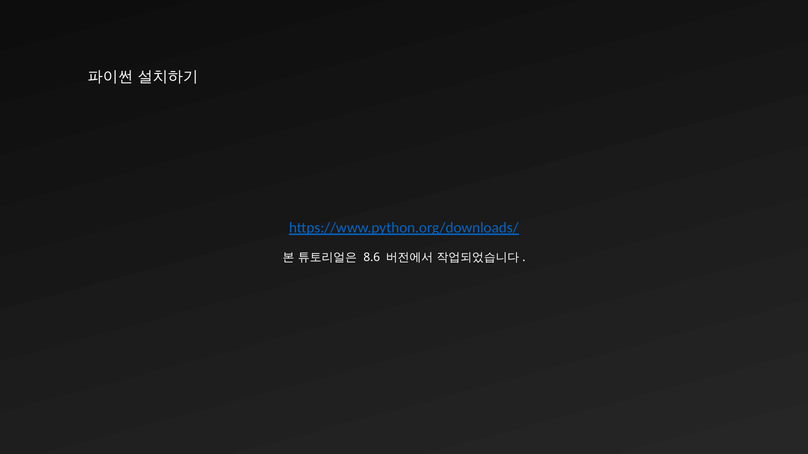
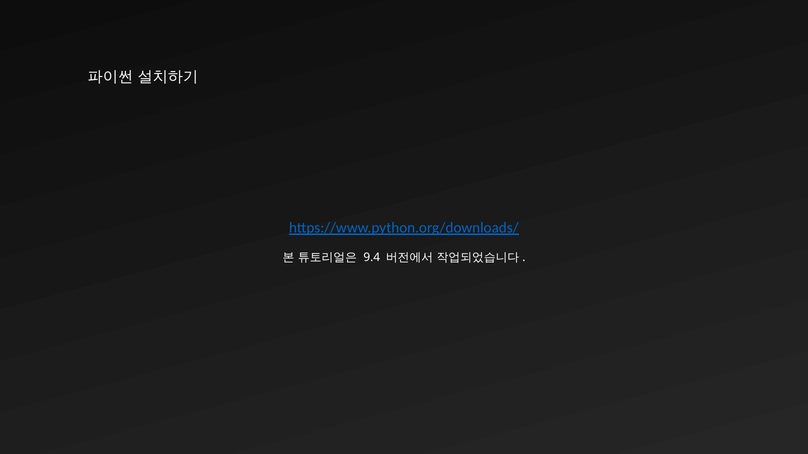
8.6: 8.6 -> 9.4 (372, 258)
